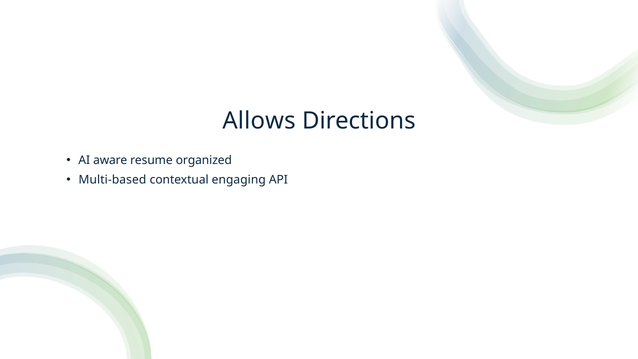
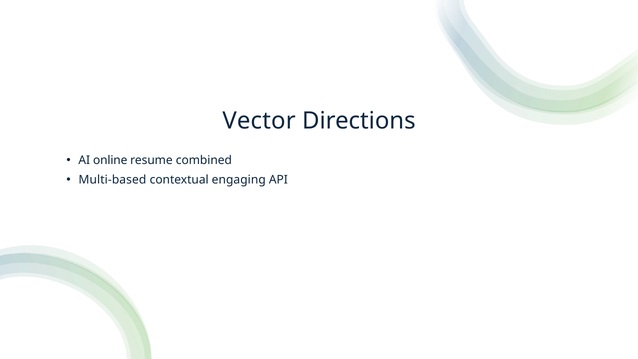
Allows: Allows -> Vector (259, 121)
aware: aware -> online (110, 160)
organized: organized -> combined (204, 160)
